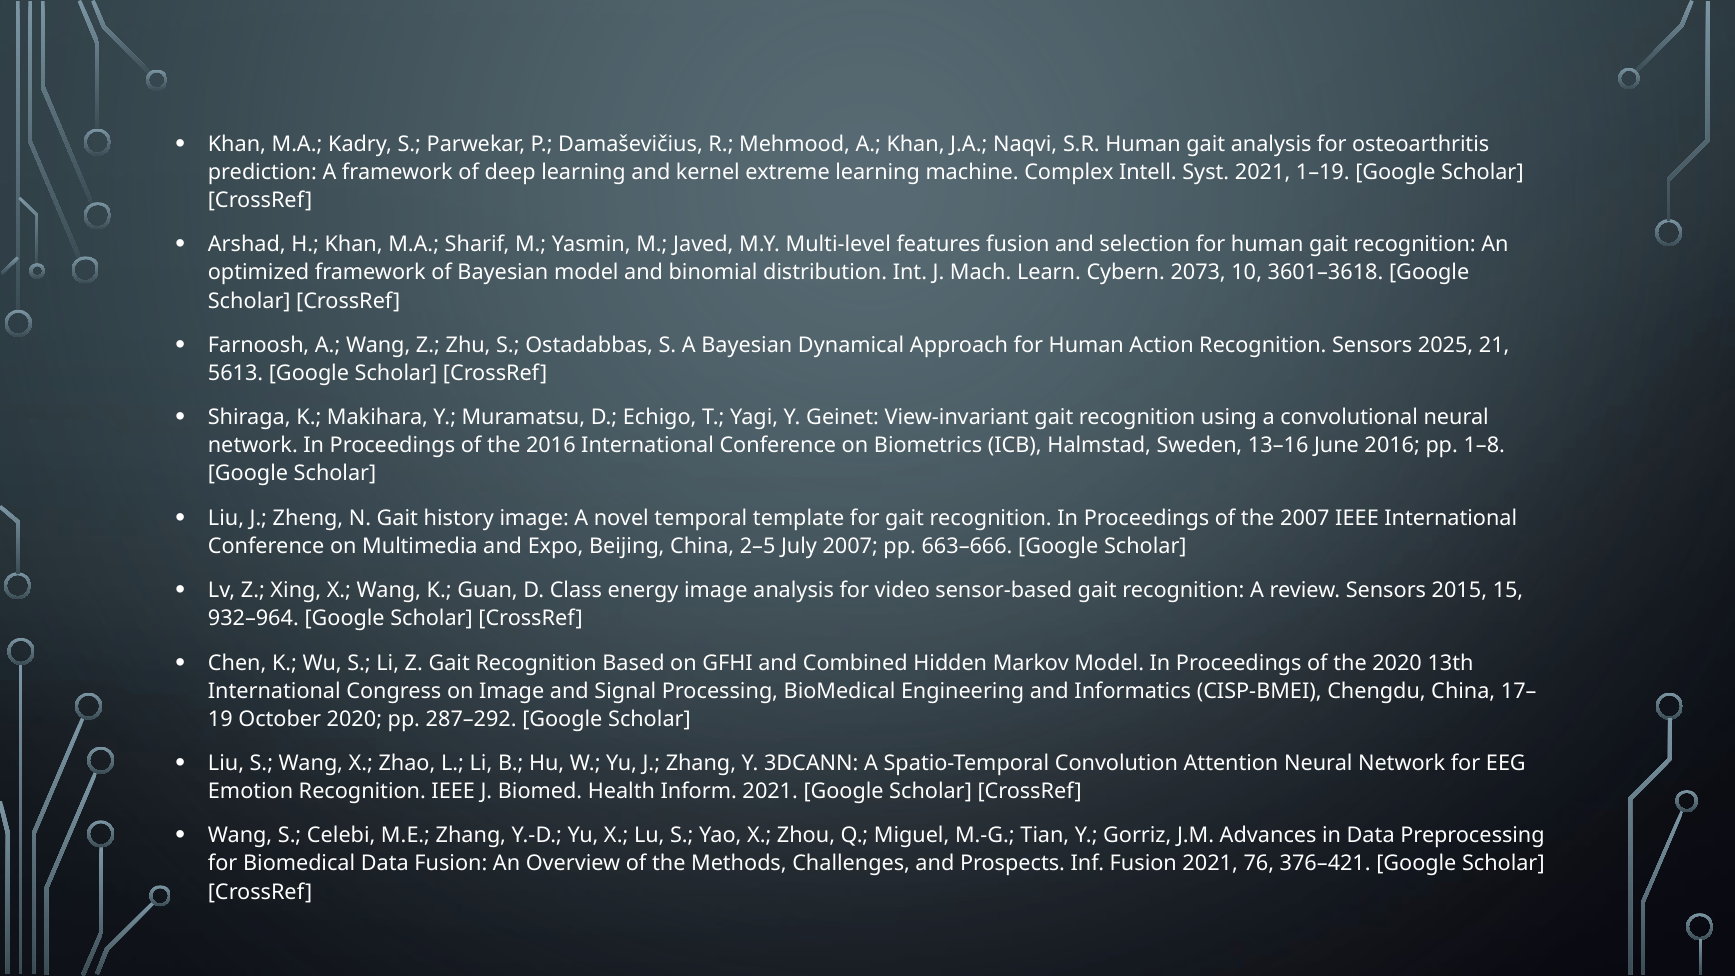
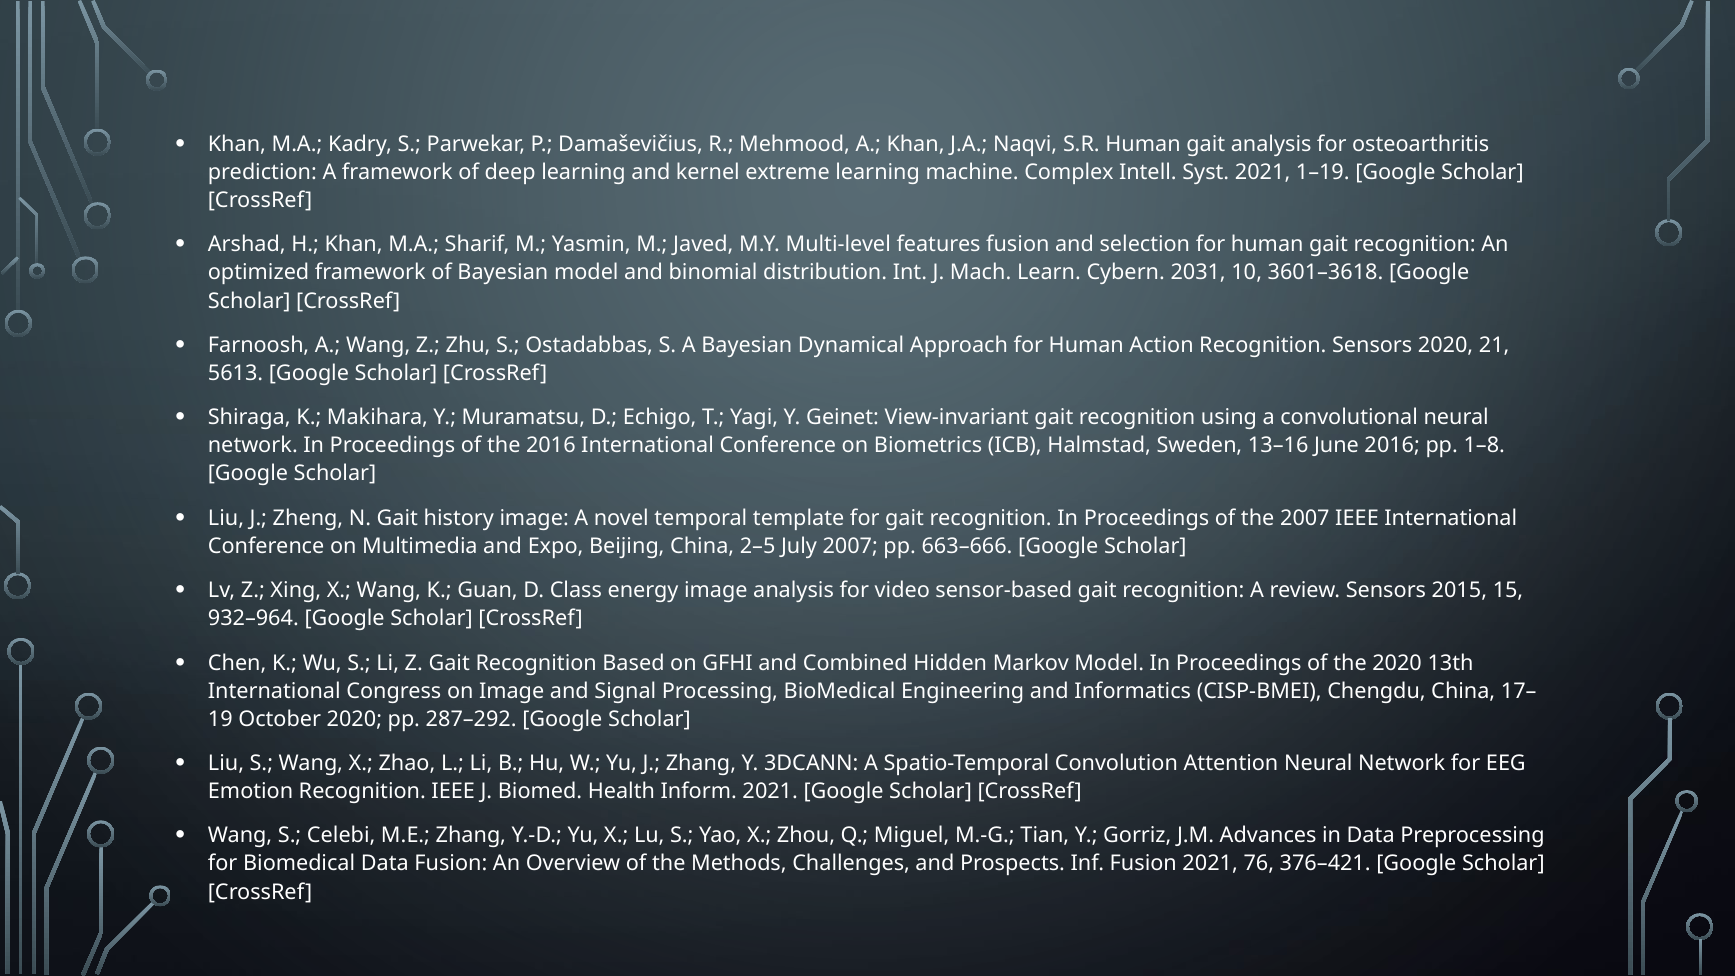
2073: 2073 -> 2031 (1198, 273)
Sensors 2025: 2025 -> 2020 (1446, 345)
